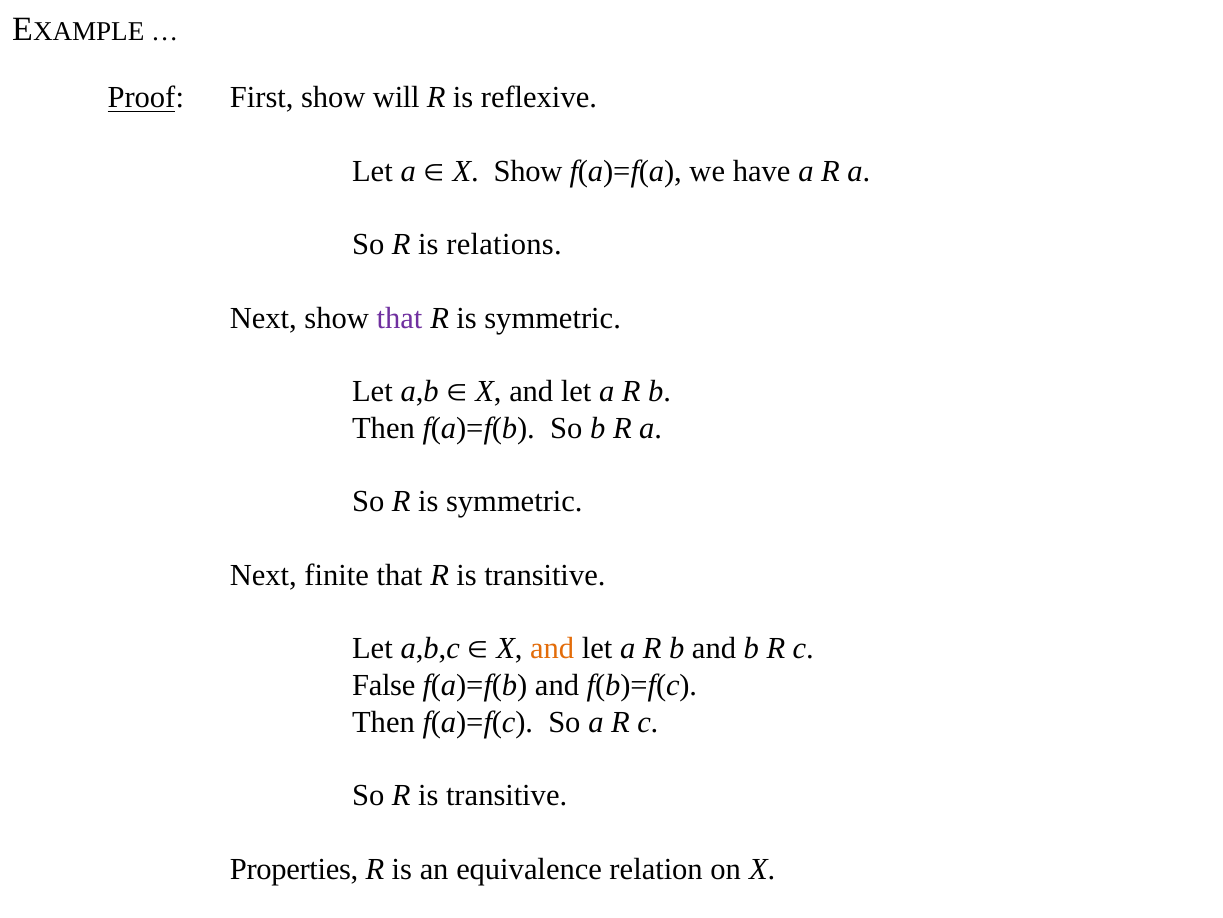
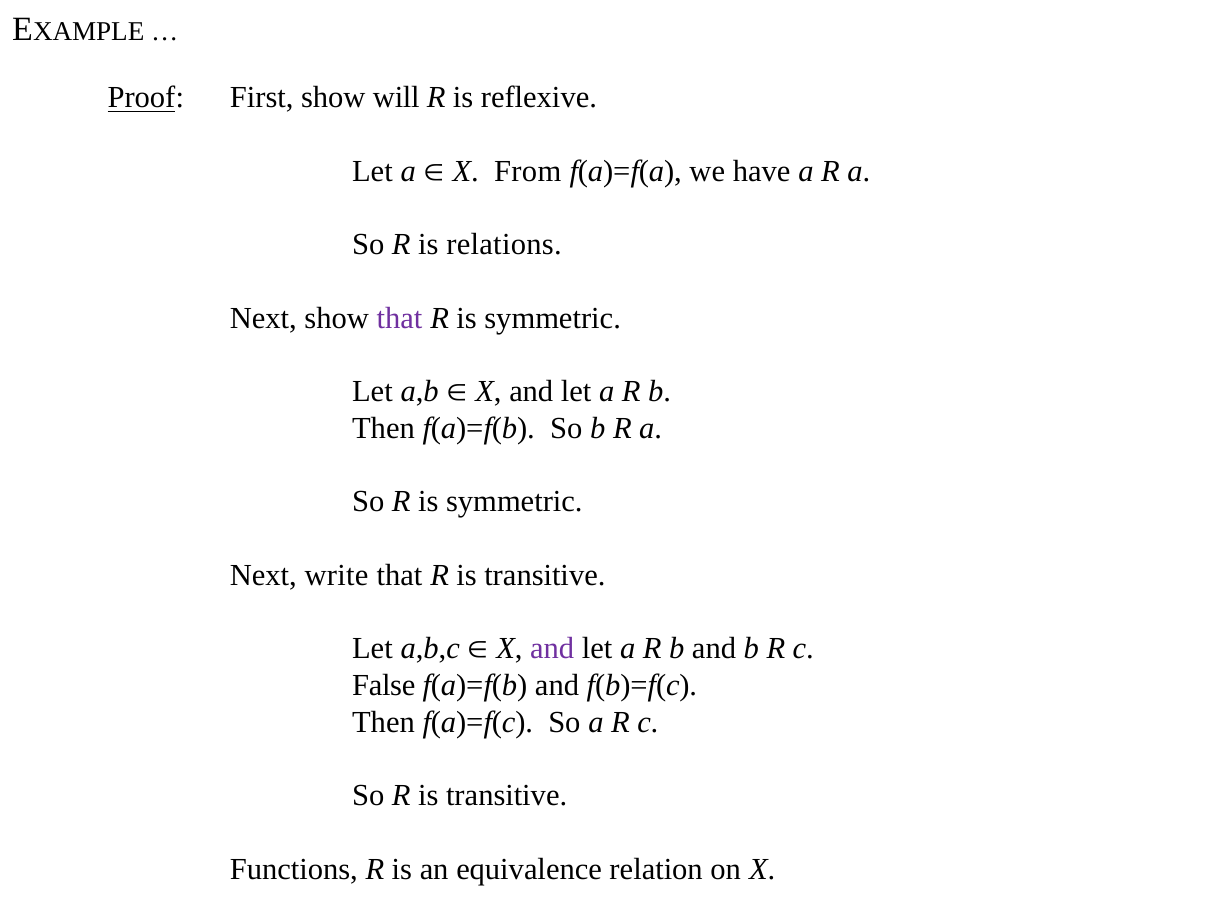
X Show: Show -> From (528, 171)
finite: finite -> write (337, 575)
and colour: orange -> purple (552, 648)
Properties: Properties -> Functions (294, 868)
